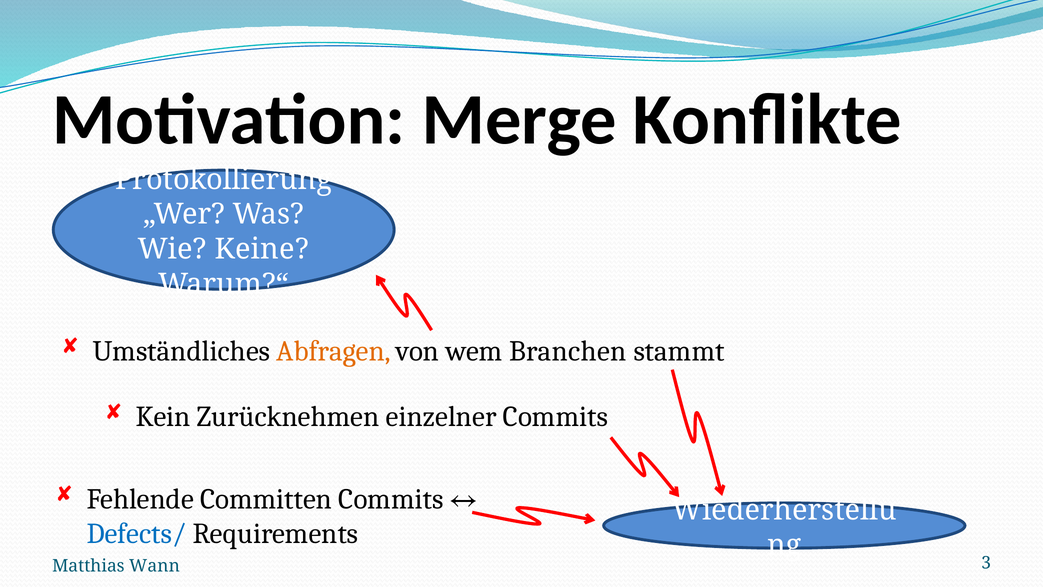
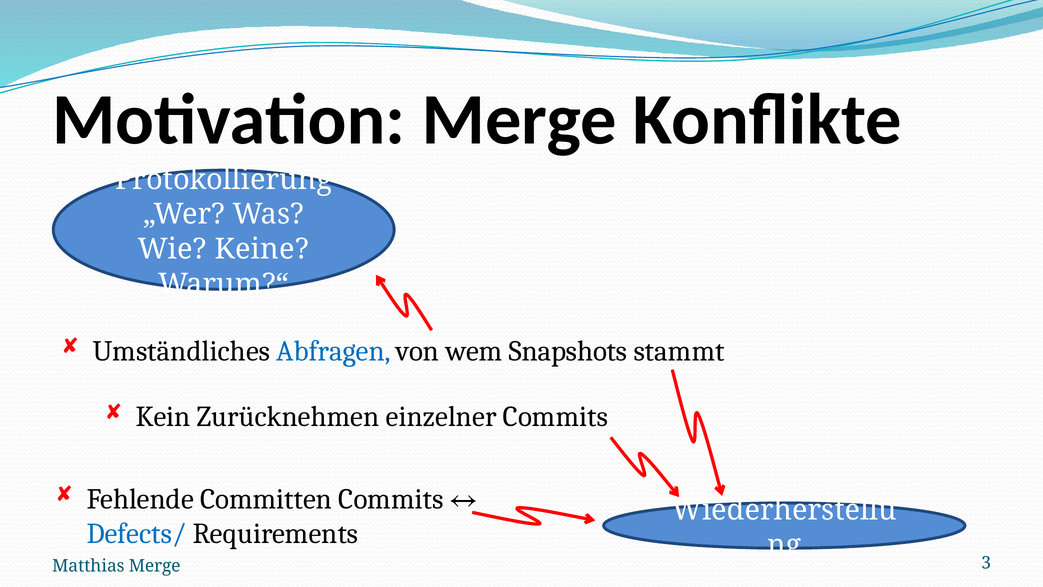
Abfragen colour: orange -> blue (333, 351)
Branchen: Branchen -> Snapshots (568, 351)
Matthias Wann: Wann -> Merge (155, 566)
